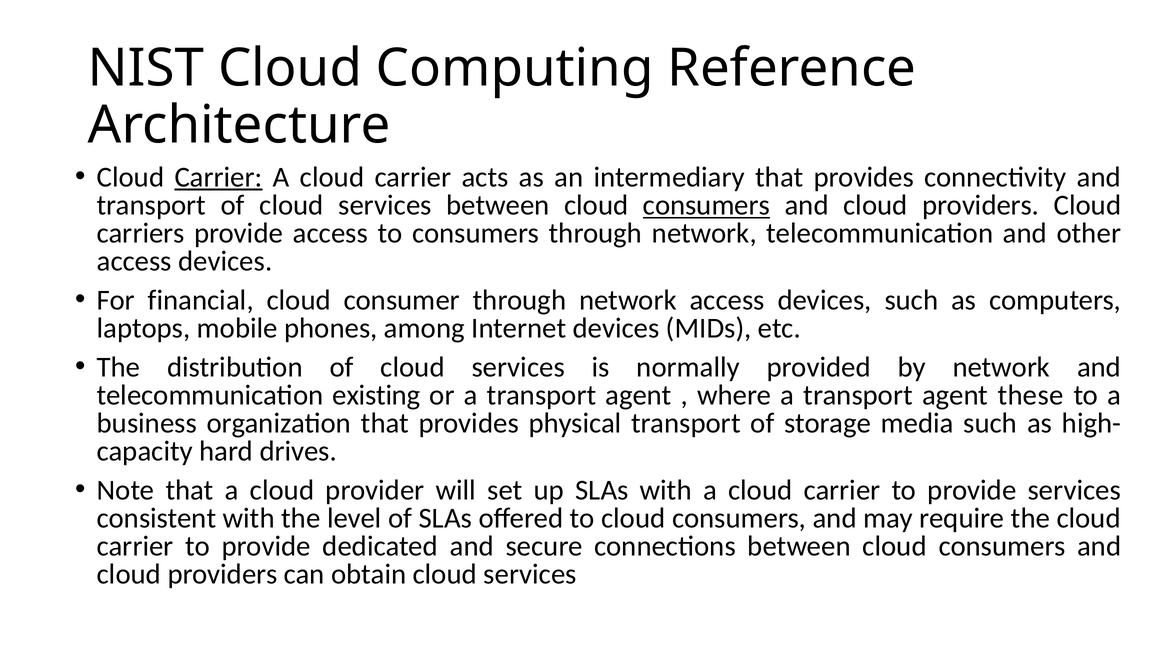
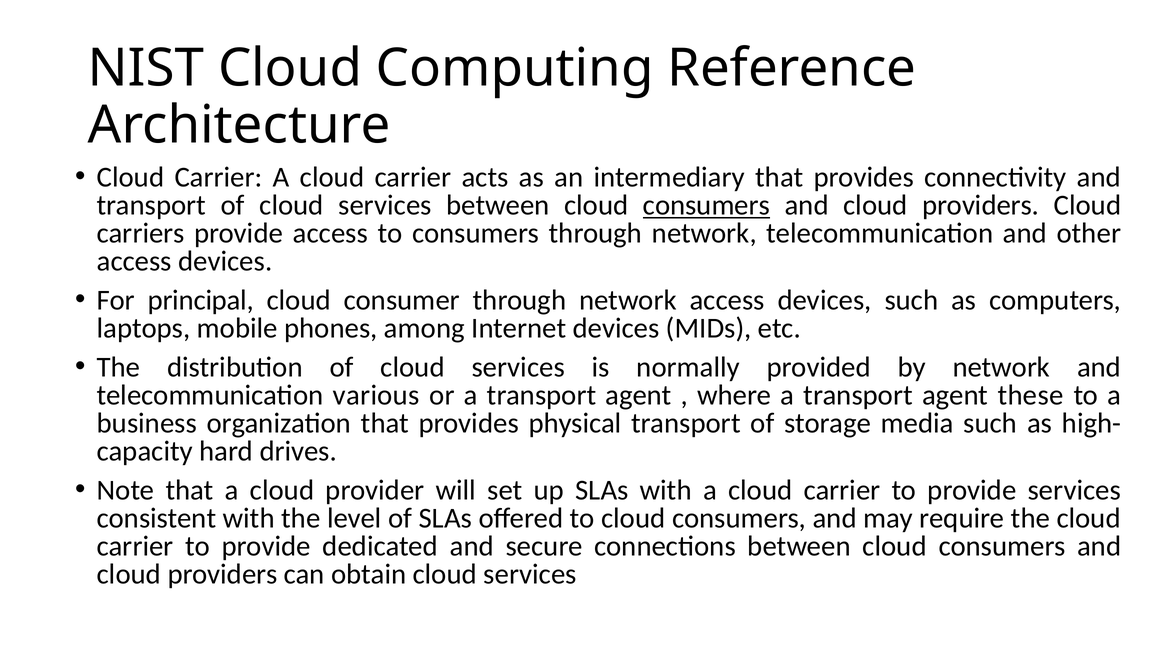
Carrier underline: present -> none (219, 177)
financial: financial -> principal (201, 300)
existing: existing -> various (376, 395)
